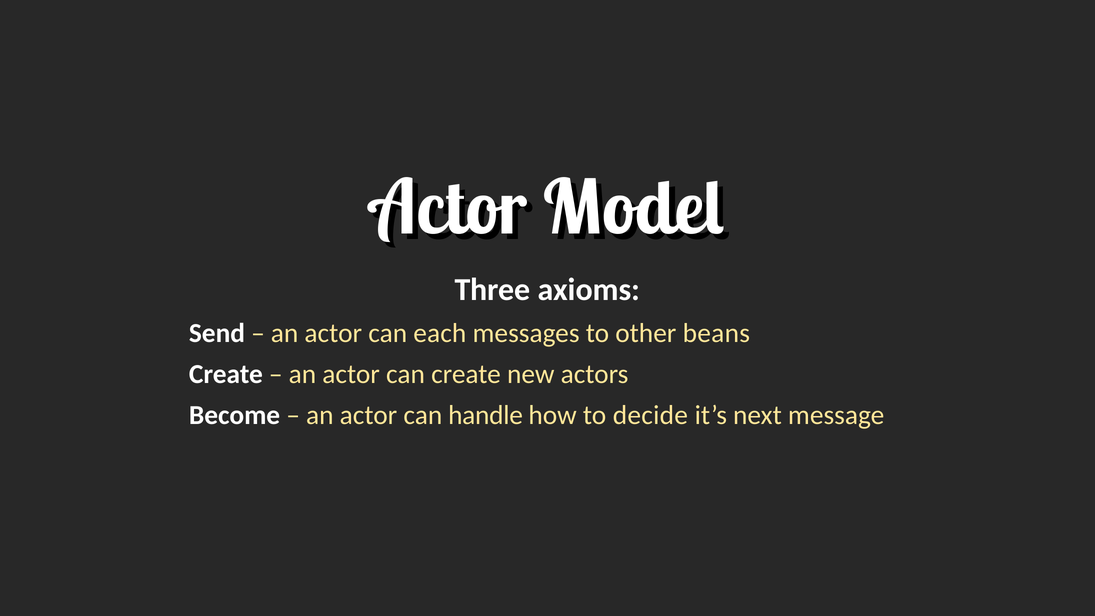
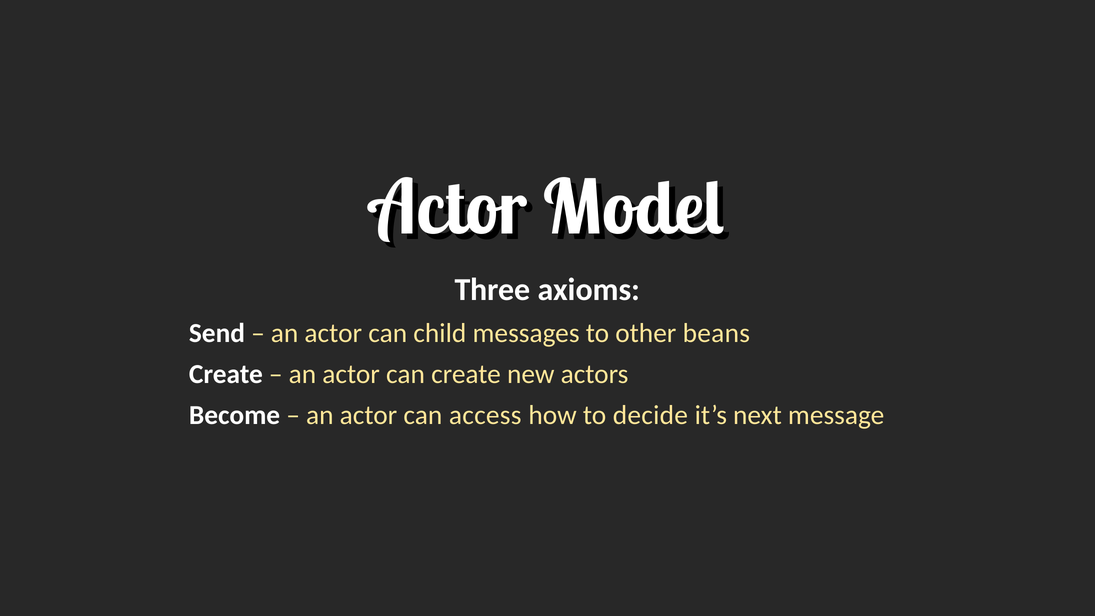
each: each -> child (440, 333)
handle: handle -> access (485, 415)
